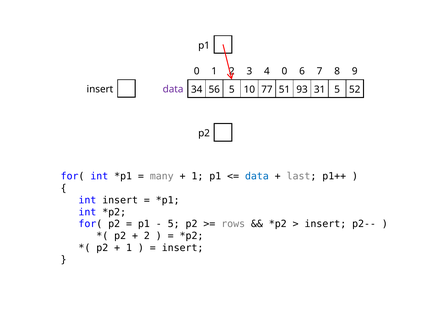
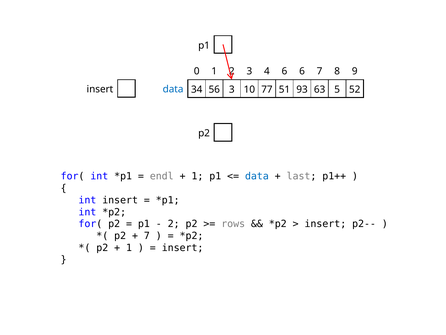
4 0: 0 -> 6 (284, 71)
data colour: purple -> blue (173, 89)
56 5: 5 -> 3 (232, 89)
31: 31 -> 63 (320, 89)
many: many -> endl (162, 176)
5: 5 -> 2 (174, 224)
2: 2 -> 7 (147, 236)
